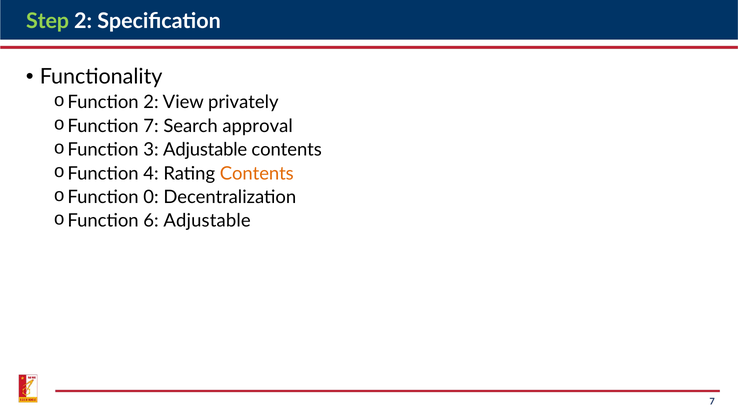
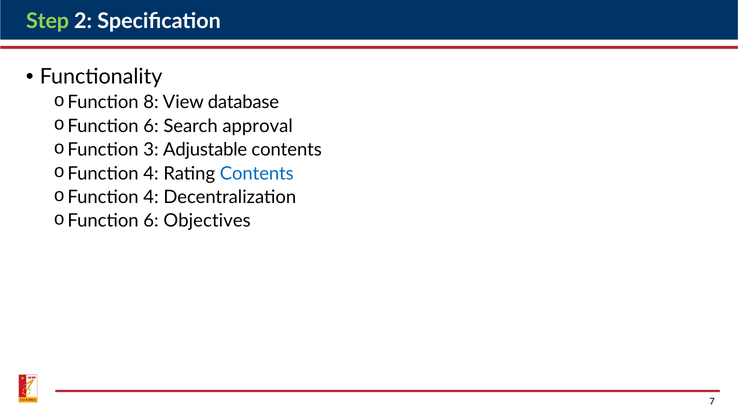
Function 2: 2 -> 8 (151, 102)
privately: privately -> database (243, 102)
7: 7 -> 6 (151, 126)
Contents colour: orange -> blue (257, 173)
0: 0 -> 4 (151, 197)
6 Adjustable: Adjustable -> Objectives (207, 221)
